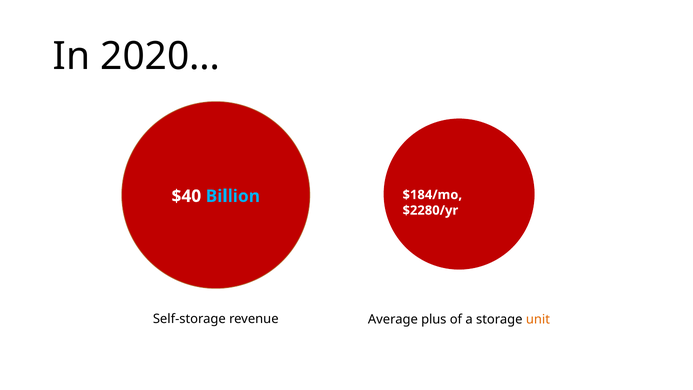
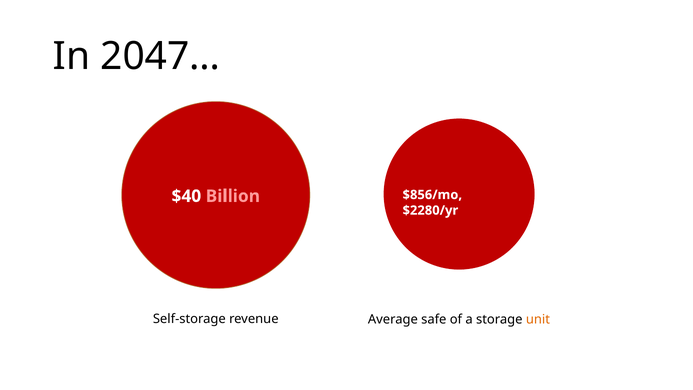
2020…: 2020… -> 2047… (160, 56)
$184/mo: $184/mo -> $856/mo (432, 195)
Billion colour: light blue -> pink (233, 196)
plus: plus -> safe (434, 319)
